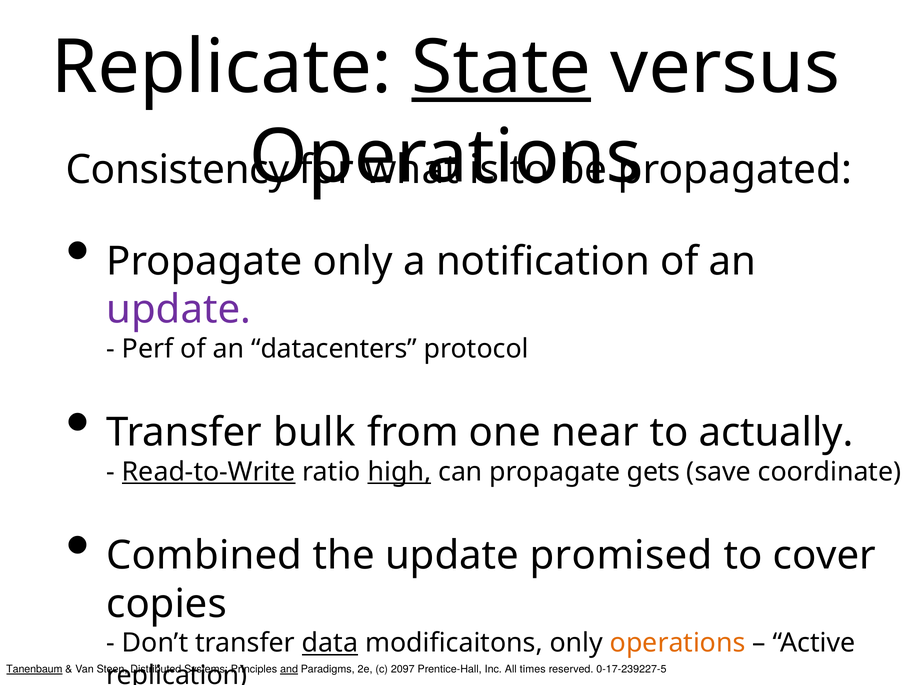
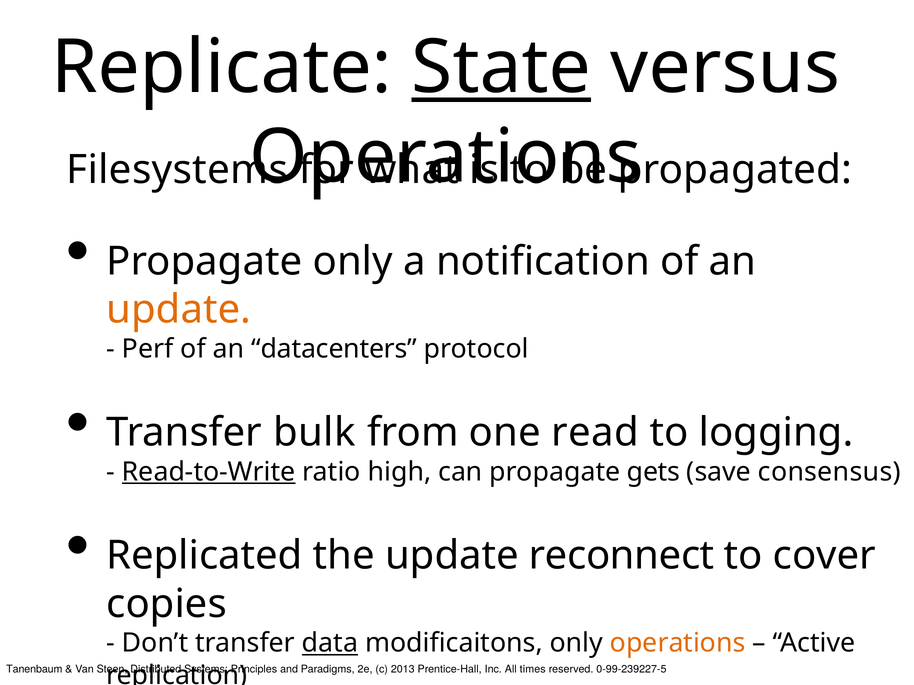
Consistency: Consistency -> Filesystems (177, 170)
update colour: purple -> orange (179, 310)
near: near -> read (595, 433)
actually: actually -> logging (776, 433)
high underline: present -> none (399, 472)
coordinate: coordinate -> consensus (829, 472)
Combined: Combined -> Replicated (204, 556)
promised: promised -> reconnect (622, 556)
Tanenbaum underline: present -> none (34, 670)
and underline: present -> none (289, 670)
2097: 2097 -> 2013 (403, 670)
0-17-239227-5: 0-17-239227-5 -> 0-99-239227-5 (631, 670)
